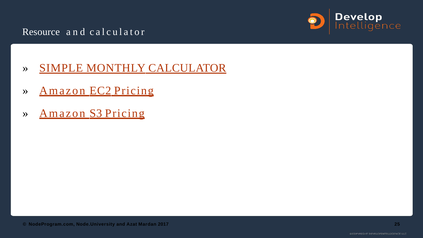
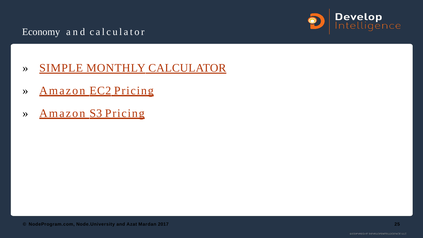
Resource: Resource -> Economy (41, 32)
